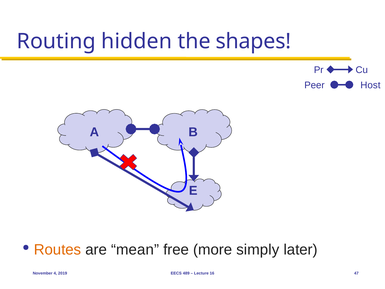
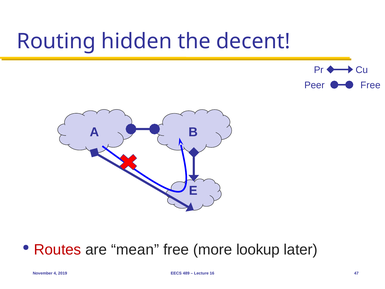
shapes: shapes -> decent (253, 41)
Peer Host: Host -> Free (370, 85)
Routes colour: orange -> red (58, 249)
simply: simply -> lookup (258, 249)
